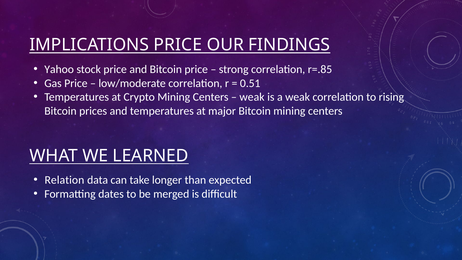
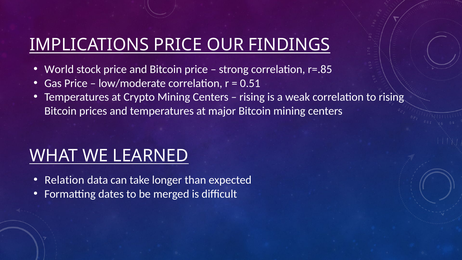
Yahoo: Yahoo -> World (59, 69)
weak: weak -> rising (252, 97)
